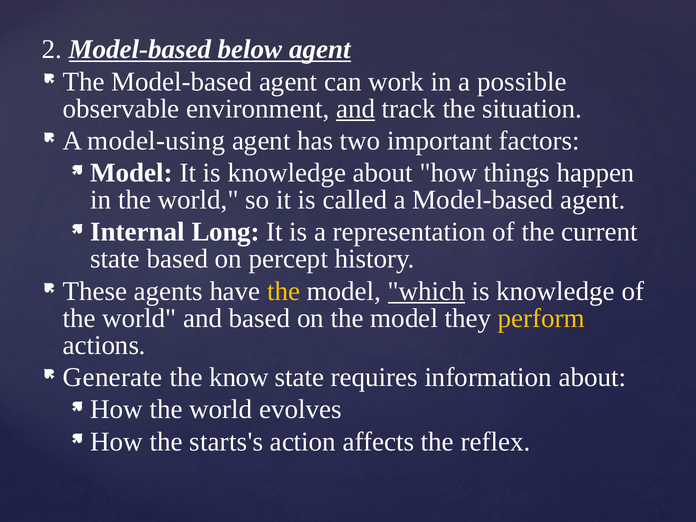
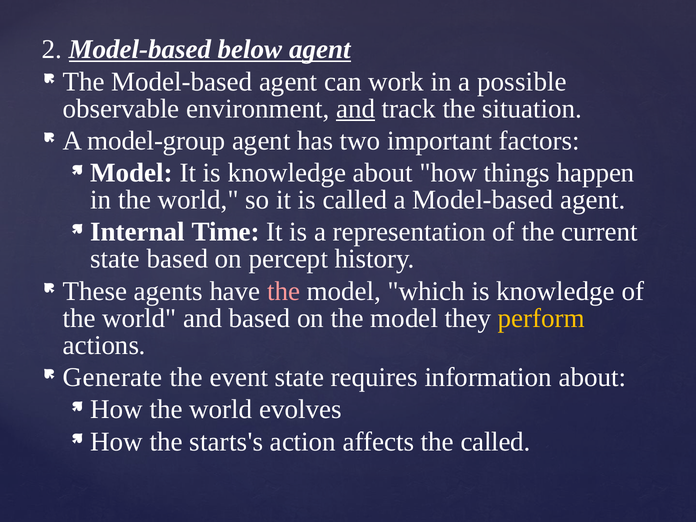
model-using: model-using -> model-group (156, 141)
Long: Long -> Time (226, 232)
the colour: yellow -> pink (284, 291)
which underline: present -> none (426, 291)
know: know -> event (239, 377)
the reflex: reflex -> called (496, 442)
